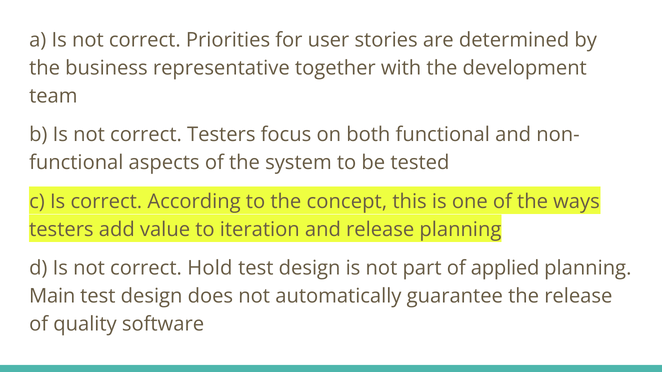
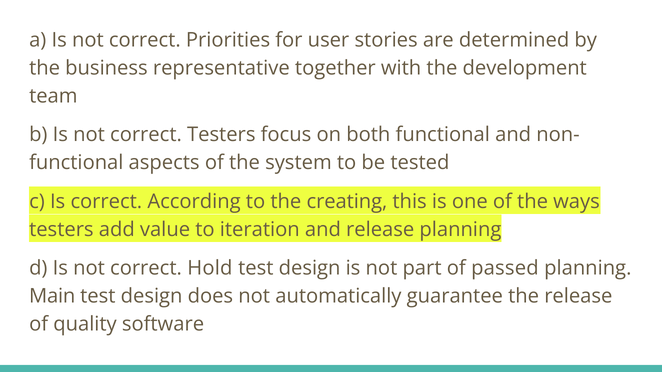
concept: concept -> creating (347, 202)
applied: applied -> passed (505, 269)
